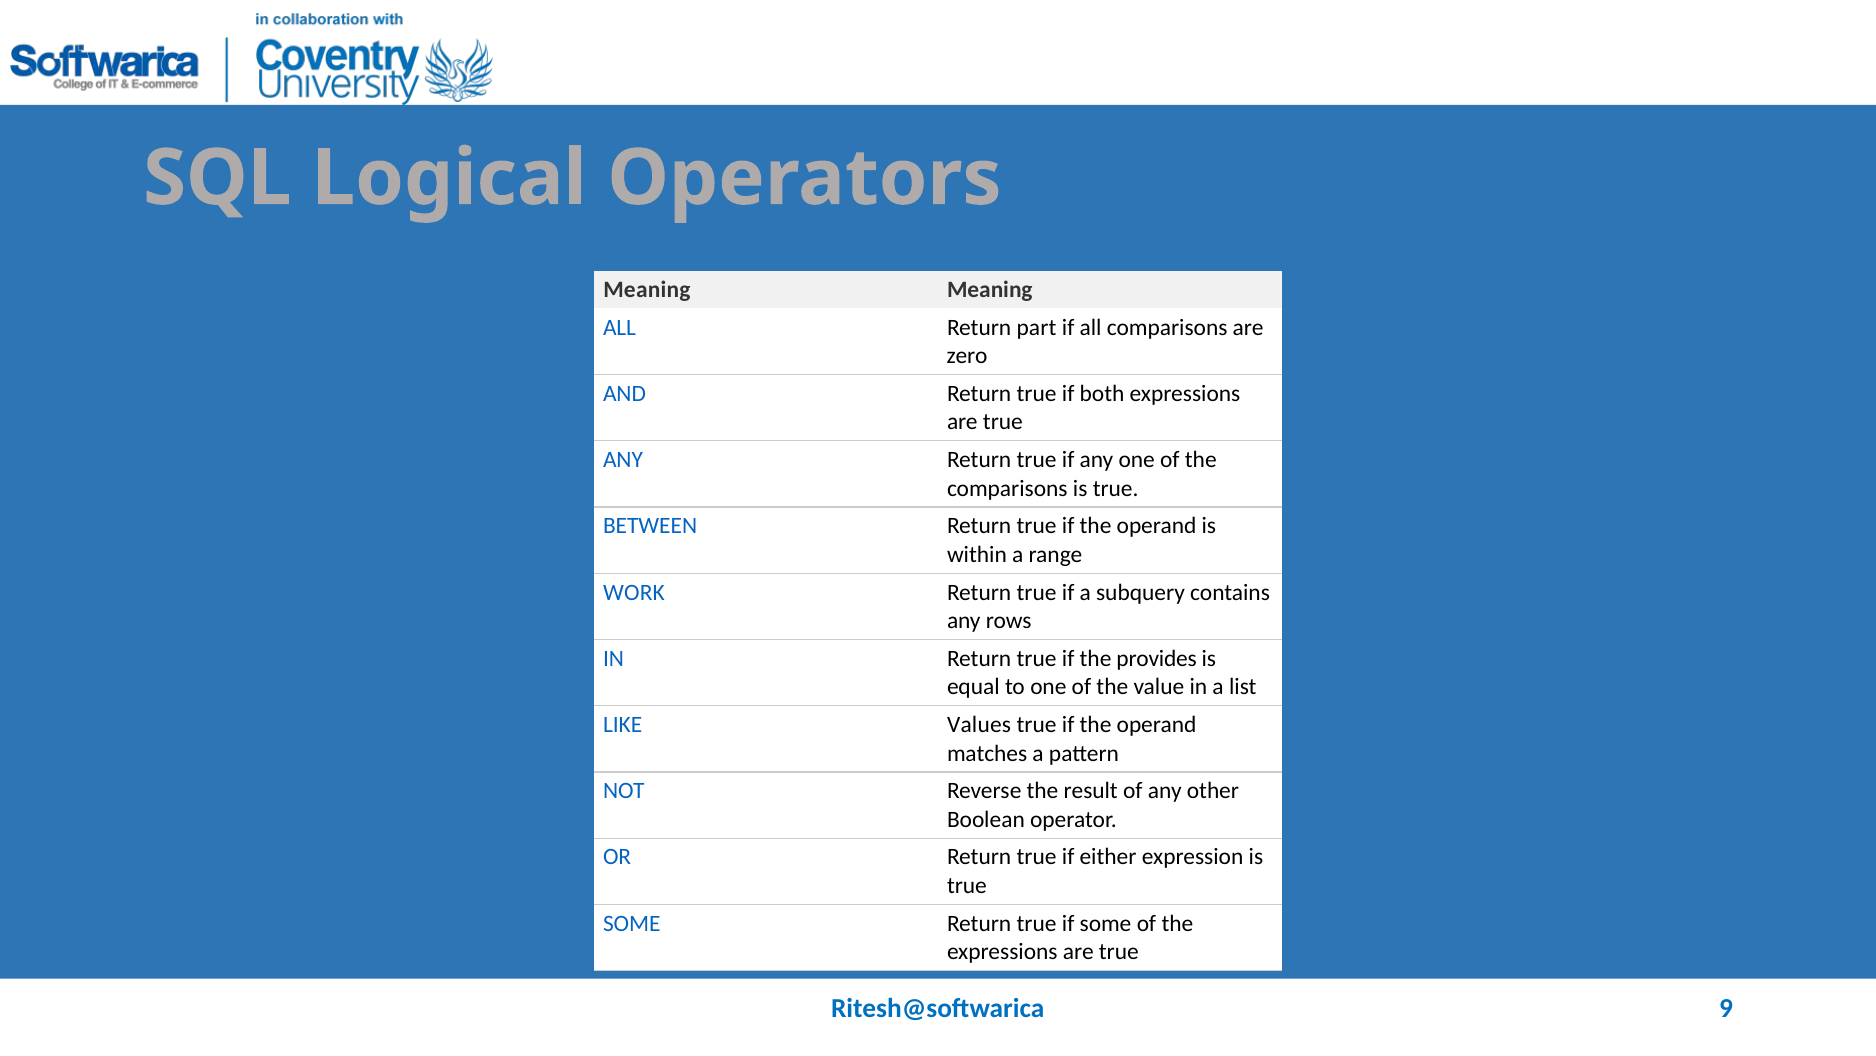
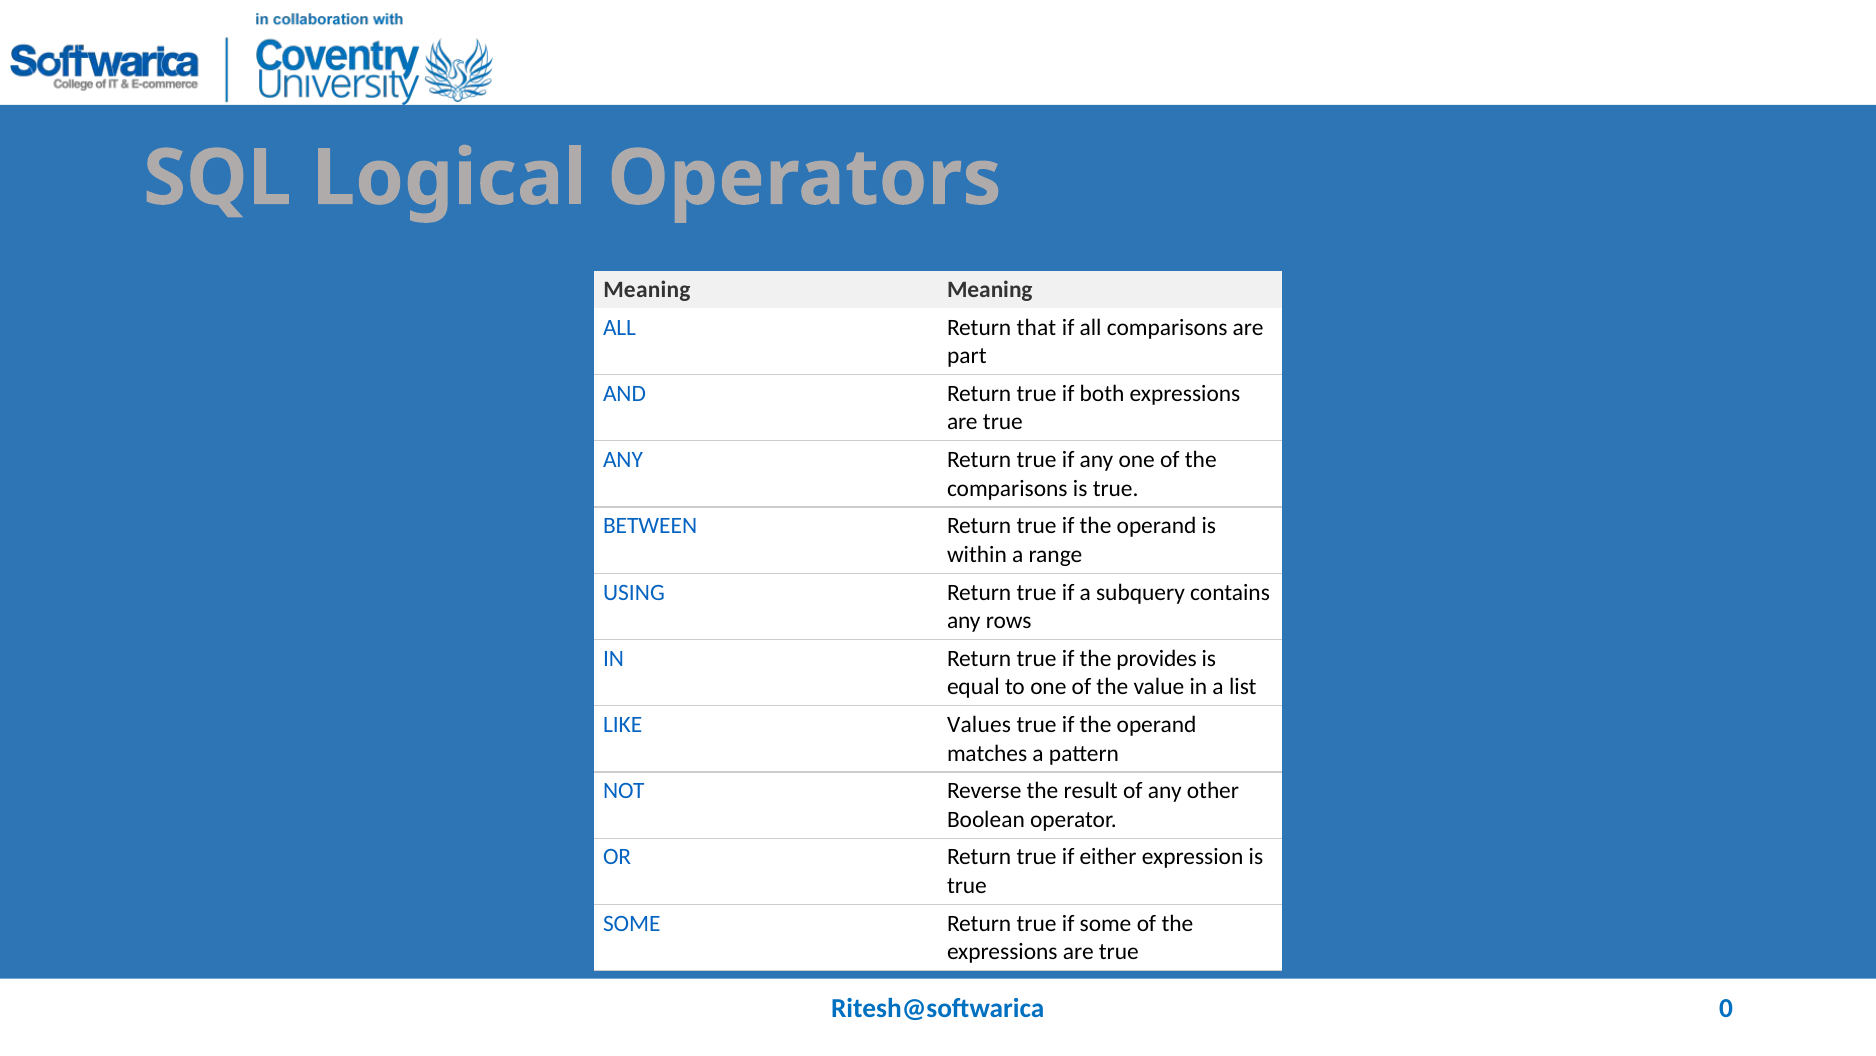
part: part -> that (1036, 327)
zero: zero -> part (967, 356)
WORK: WORK -> USING (634, 592)
9: 9 -> 0 (1726, 1008)
